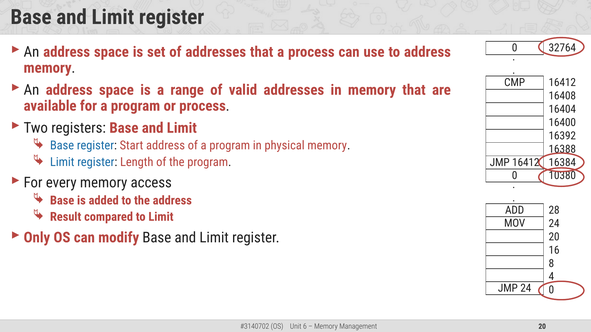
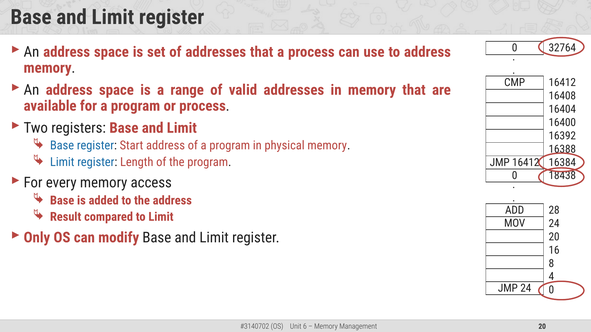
10380: 10380 -> 18438 (562, 176)
